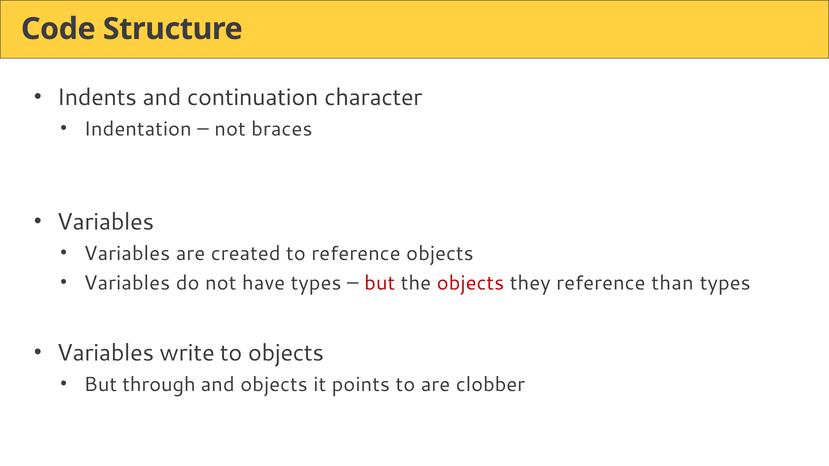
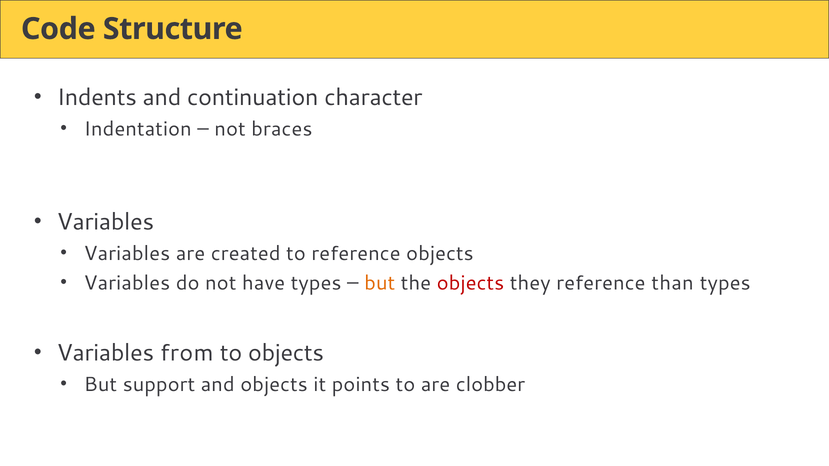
but colour: red -> orange (380, 283)
write: write -> from (187, 353)
through: through -> support (159, 385)
